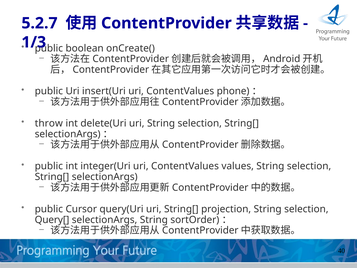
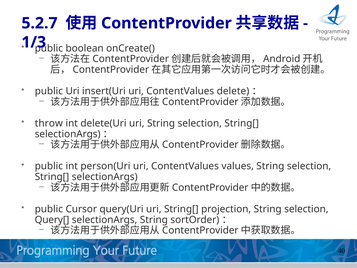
phone: phone -> delete (233, 91)
integer(Uri: integer(Uri -> person(Uri (105, 166)
